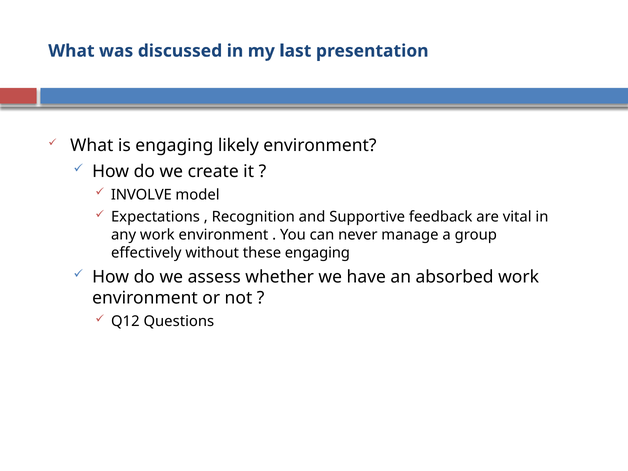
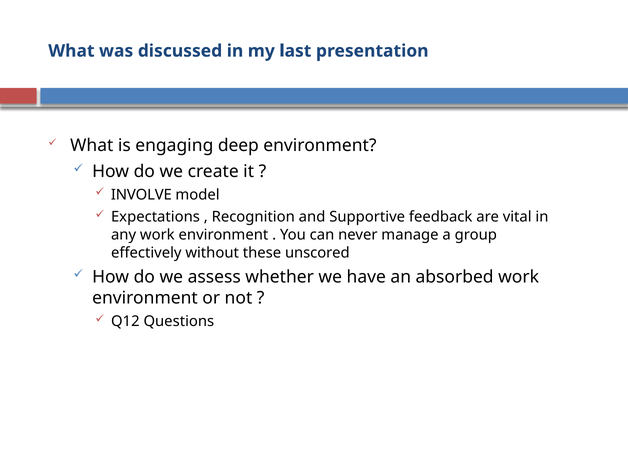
likely: likely -> deep (238, 146)
these engaging: engaging -> unscored (317, 253)
